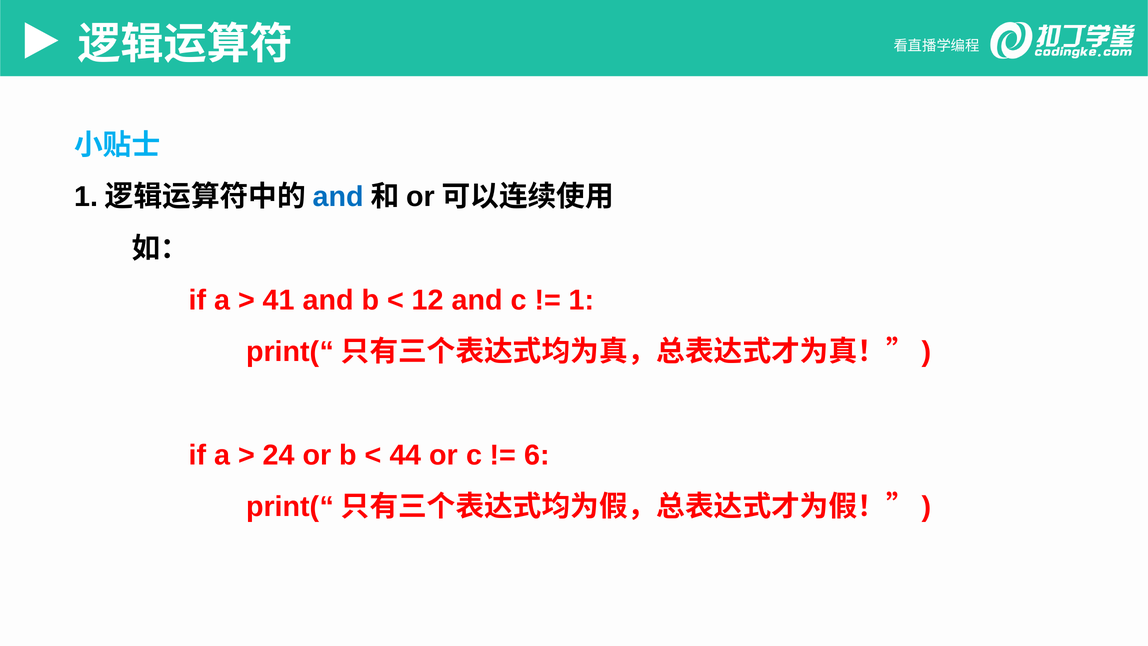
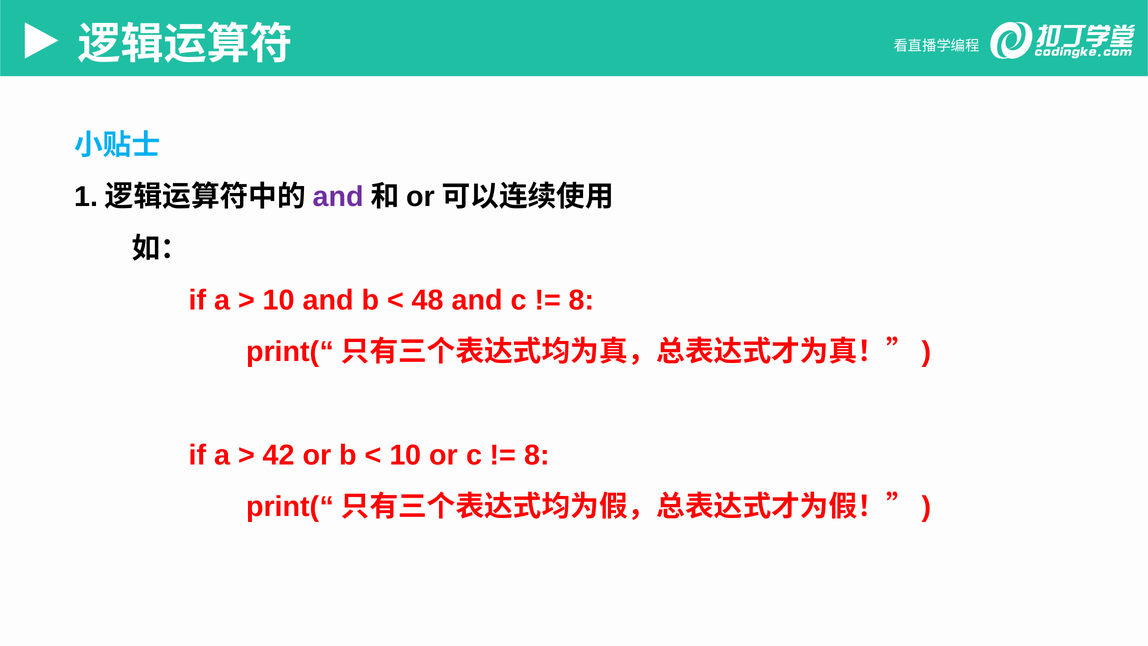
and colour: blue -> purple (338, 197)
41: 41 -> 10 (279, 300)
12: 12 -> 48 (428, 300)
1: 1 -> 8 (582, 300)
24: 24 -> 42 (279, 455)
44: 44 -> 10 (405, 455)
6: 6 -> 8 (537, 455)
